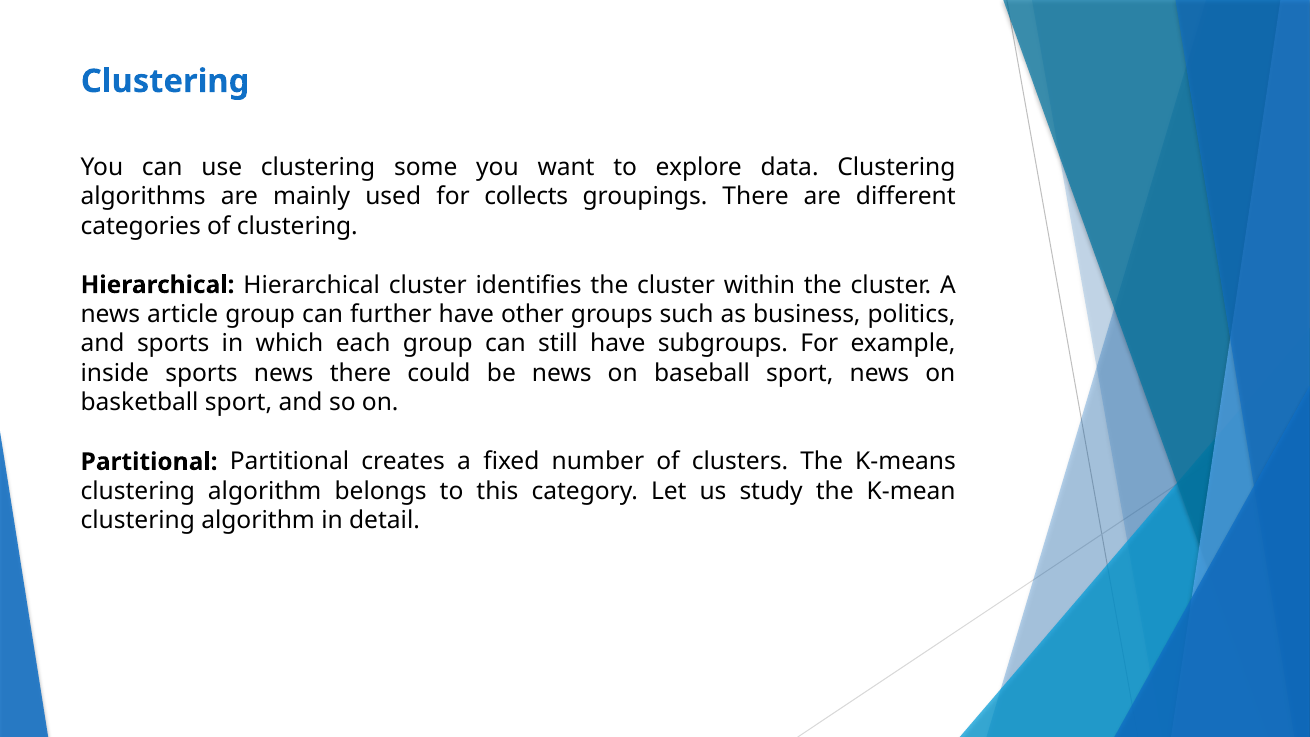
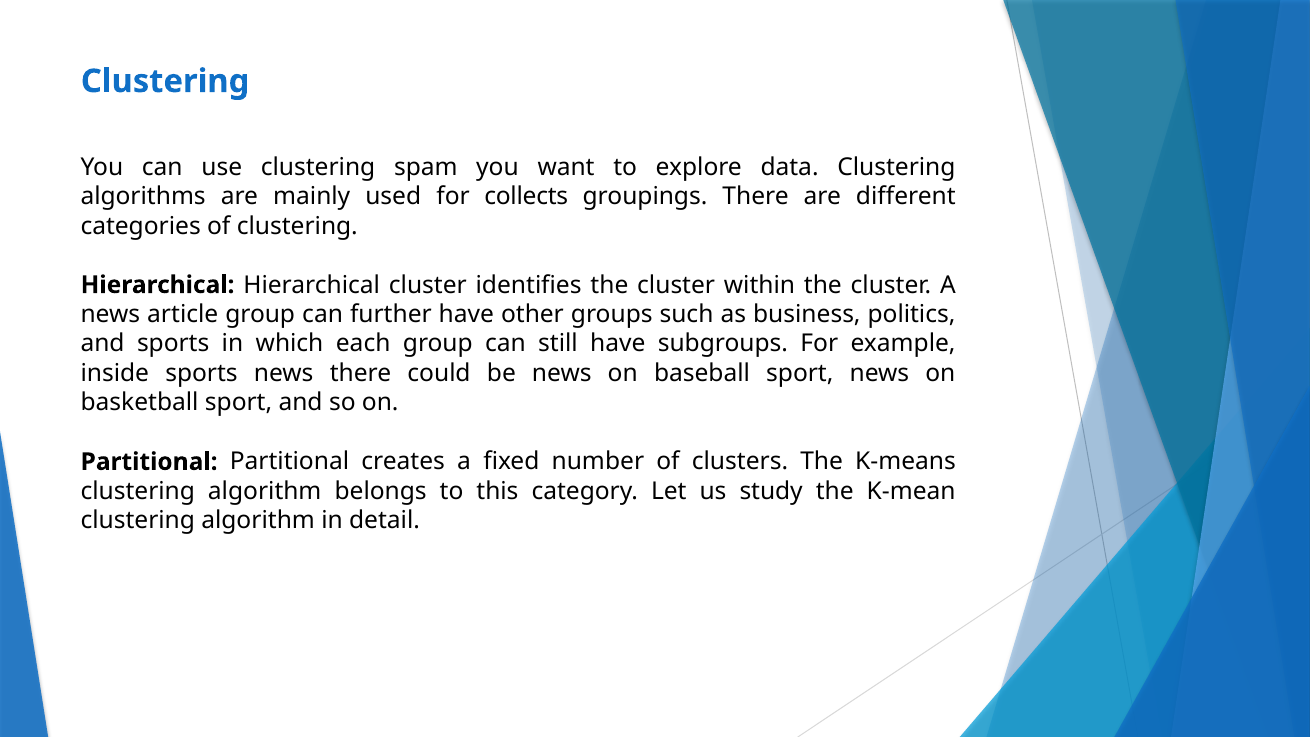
some: some -> spam (426, 167)
